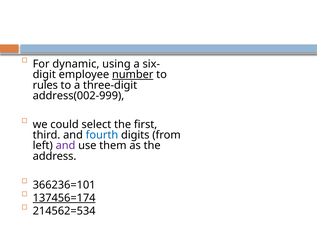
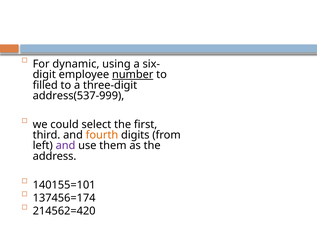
rules: rules -> filled (45, 85)
address(002-999: address(002-999 -> address(537-999 (78, 96)
fourth colour: blue -> orange (102, 135)
366236=101: 366236=101 -> 140155=101 (64, 185)
137456=174 underline: present -> none (64, 198)
214562=534: 214562=534 -> 214562=420 (64, 211)
